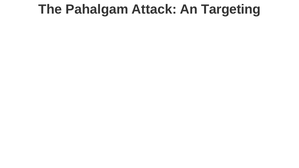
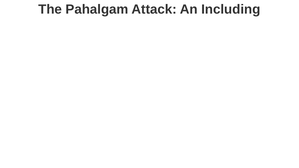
An Targeting: Targeting -> Including (231, 9)
